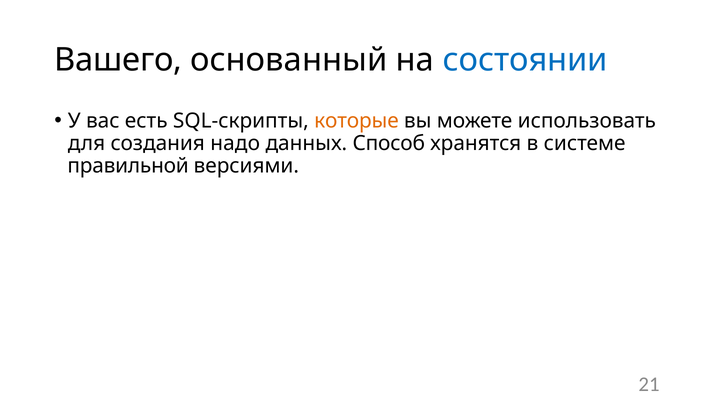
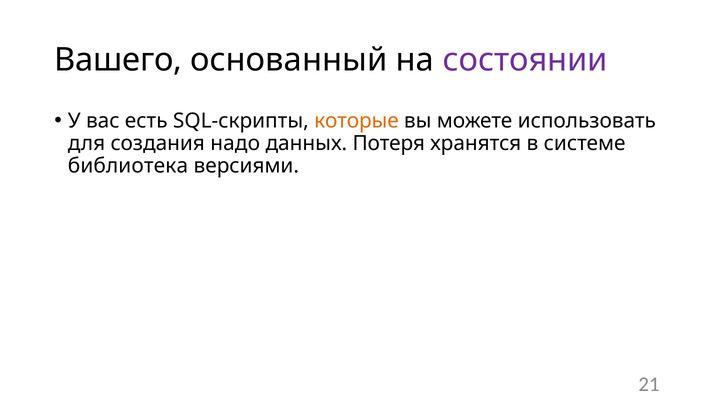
состоянии colour: blue -> purple (525, 60)
Способ: Способ -> Потеря (389, 143)
правильной: правильной -> библиотека (128, 166)
